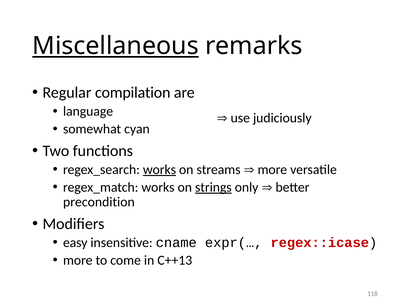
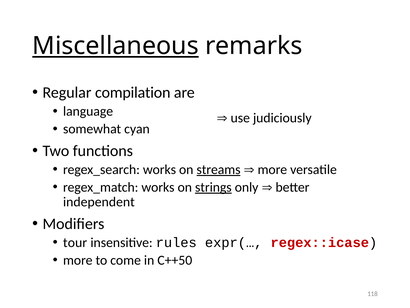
works underline: present -> none (159, 169)
streams underline: none -> present (219, 169)
precondition: precondition -> independent (99, 202)
easy: easy -> tour (75, 242)
cname: cname -> rules (176, 242)
C++13: C++13 -> C++50 (175, 260)
